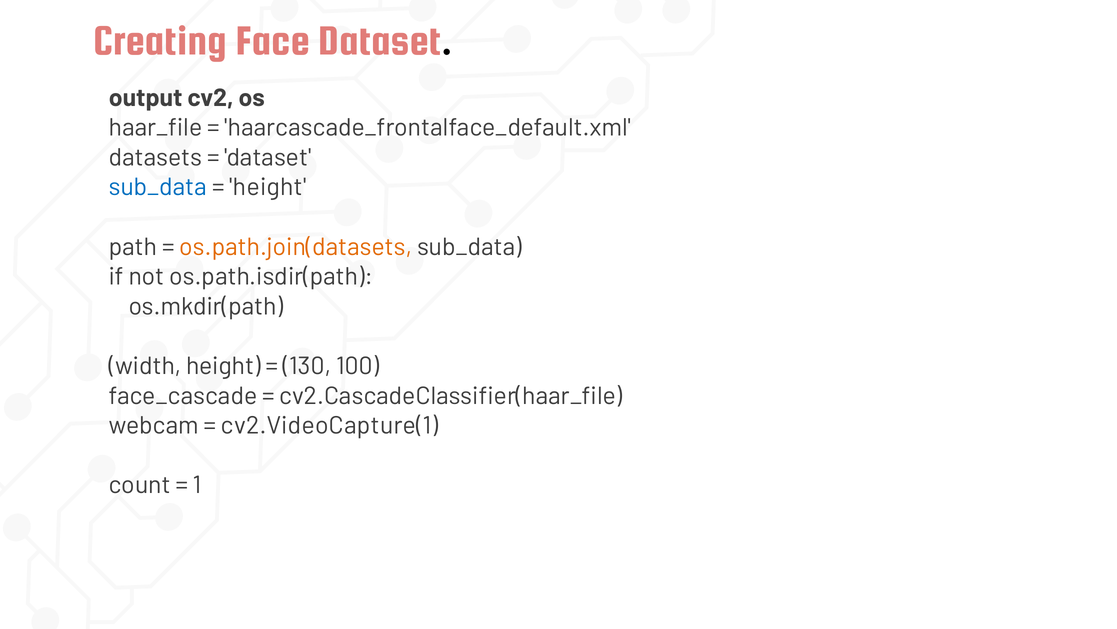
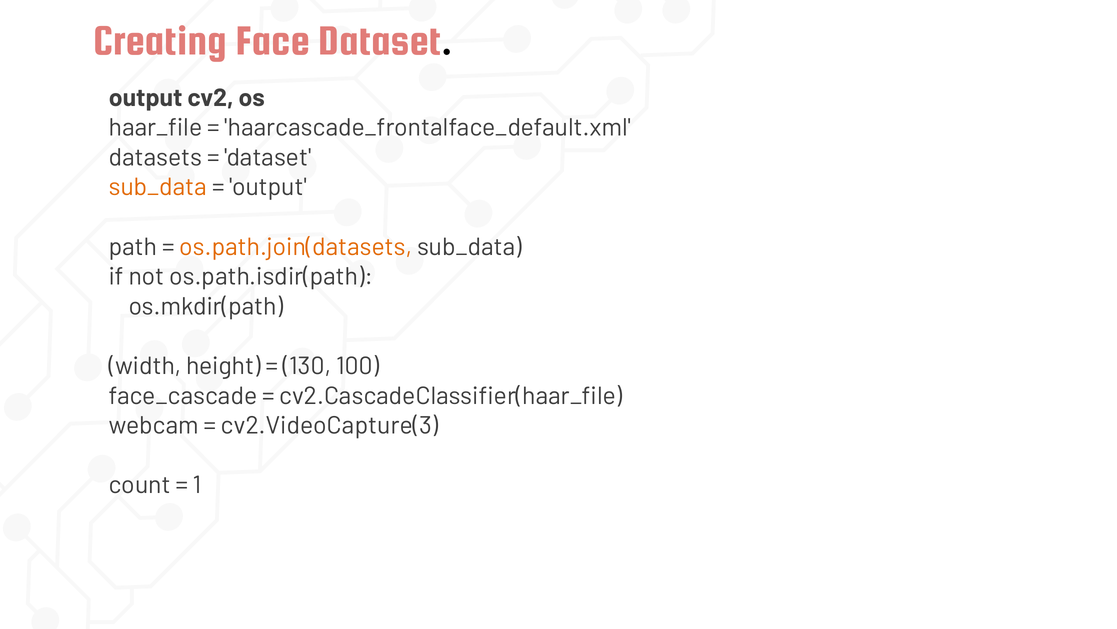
sub_data colour: blue -> orange (158, 187)
height: height -> output (268, 187)
cv2.VideoCapture(1: cv2.VideoCapture(1 -> cv2.VideoCapture(3 (330, 425)
